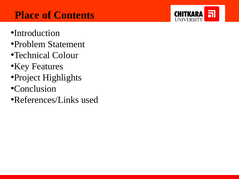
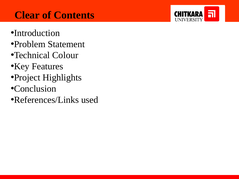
Place: Place -> Clear (27, 15)
